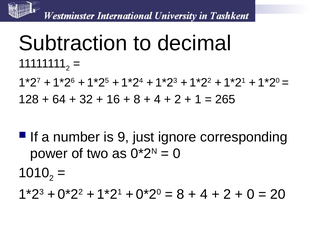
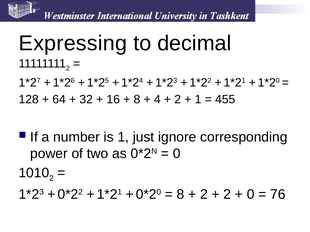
Subtraction: Subtraction -> Expressing (73, 43)
265: 265 -> 455 (225, 100)
is 9: 9 -> 1 (123, 137)
4: 4 -> 2 (204, 195)
20: 20 -> 76 (278, 195)
